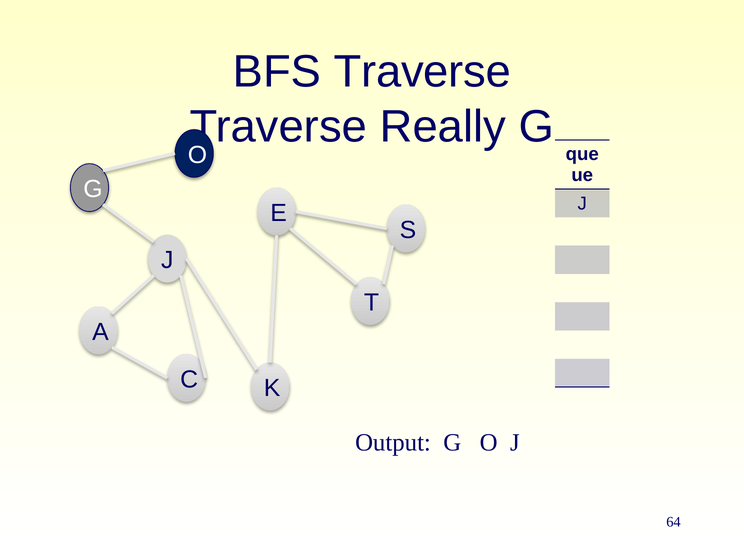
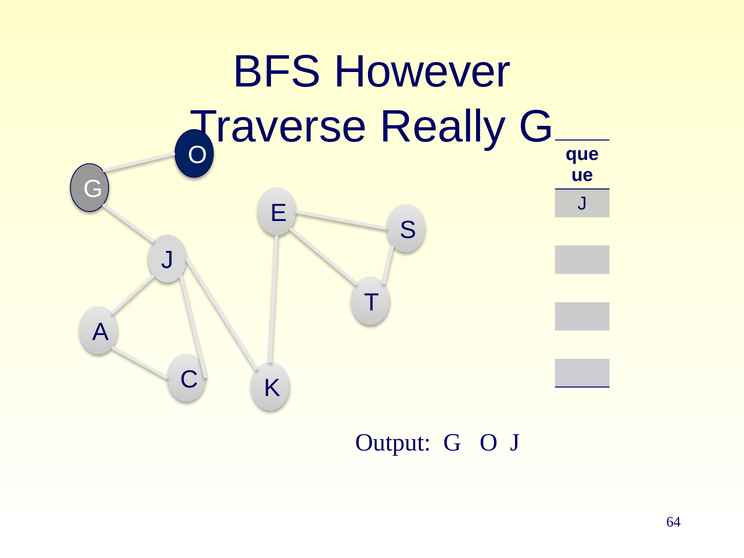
BFS Traverse: Traverse -> However (422, 72)
